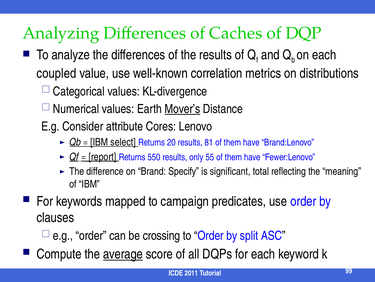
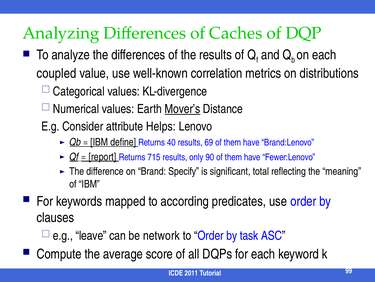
Cores: Cores -> Helps (161, 126)
select: select -> define (123, 142)
20: 20 -> 40 (171, 142)
81: 81 -> 69 (209, 142)
550: 550 -> 715 (154, 157)
55: 55 -> 90 (210, 157)
campaign: campaign -> according (185, 201)
e.g order: order -> leave (91, 235)
crossing: crossing -> network (161, 235)
split: split -> task (249, 235)
average underline: present -> none (123, 254)
